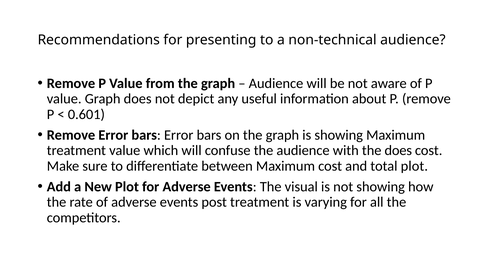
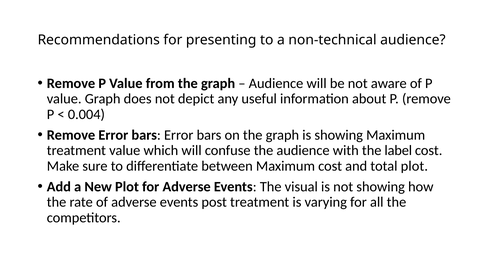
0.601: 0.601 -> 0.004 (86, 114)
the does: does -> label (398, 151)
